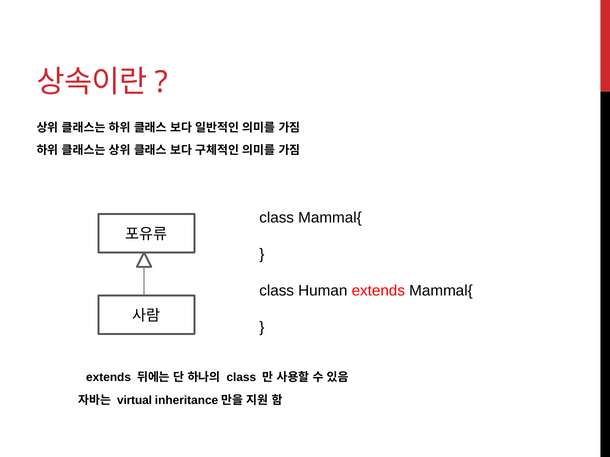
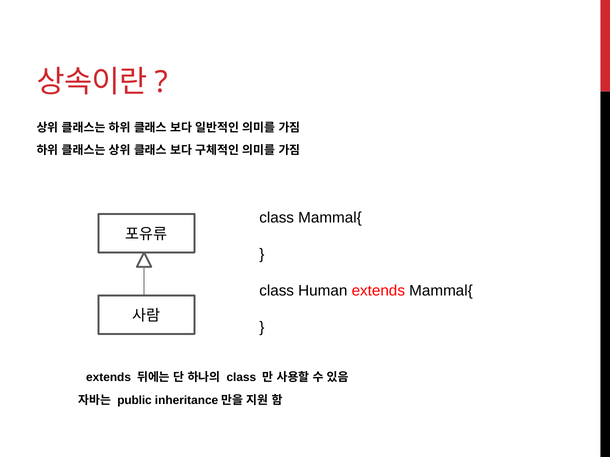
virtual: virtual -> public (134, 401)
